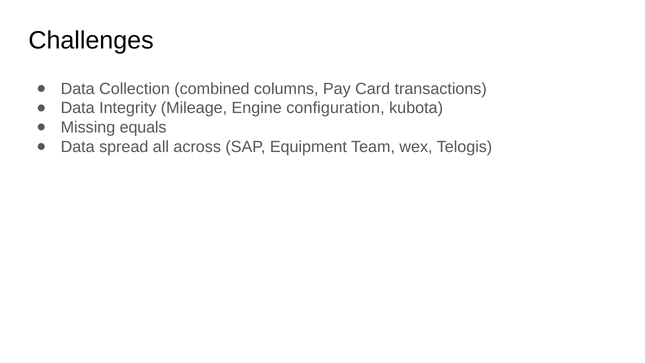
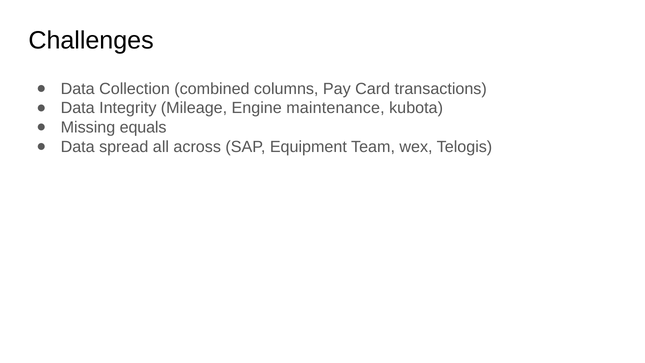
configuration: configuration -> maintenance (335, 108)
